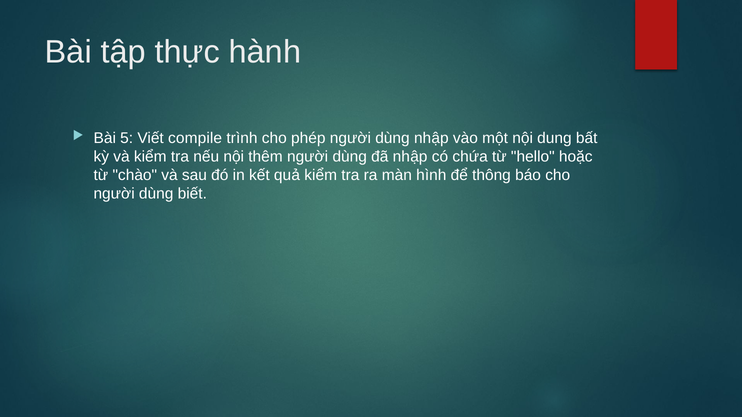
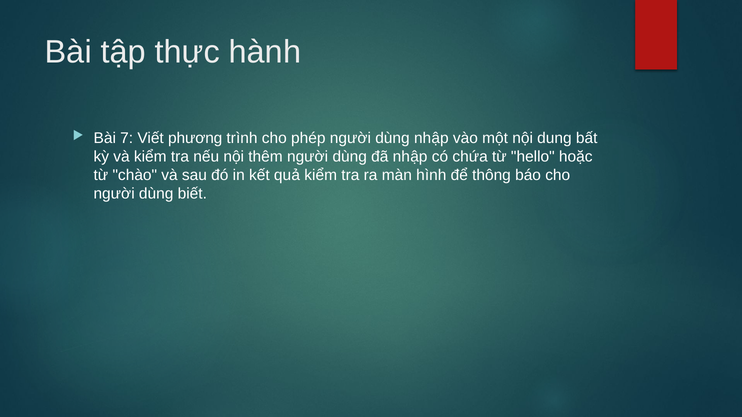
5: 5 -> 7 (127, 138)
compile: compile -> phương (195, 138)
